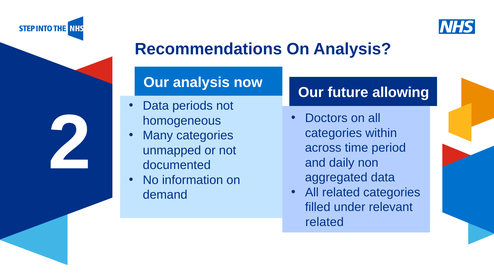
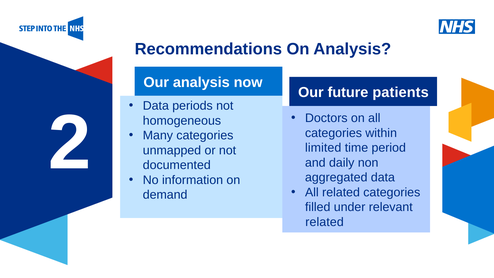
allowing: allowing -> patients (401, 92)
across: across -> limited (323, 148)
